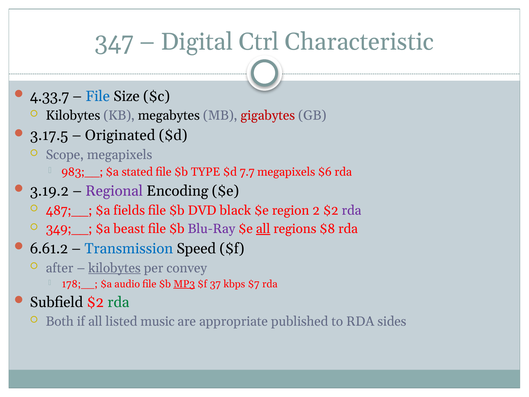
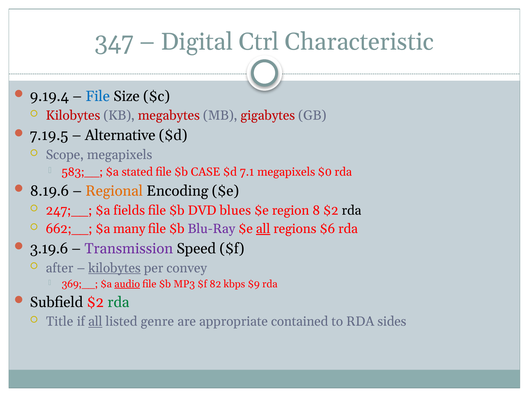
4.33.7: 4.33.7 -> 9.19.4 (49, 96)
Kilobytes colour: black -> red (73, 116)
megabytes colour: black -> red (169, 116)
3.17.5: 3.17.5 -> 7.19.5 (49, 135)
Originated: Originated -> Alternative (120, 135)
983;__: 983;__ -> 583;__ (82, 172)
TYPE: TYPE -> CASE (206, 172)
7.7: 7.7 -> 7.1 (247, 172)
$6: $6 -> $0 (325, 172)
3.19.2: 3.19.2 -> 8.19.6 (49, 191)
Regional colour: purple -> orange (114, 191)
487;__: 487;__ -> 247;__ (69, 210)
black: black -> blues (235, 210)
2: 2 -> 8 (316, 210)
rda colour: purple -> black (352, 210)
349;__: 349;__ -> 662;__ (69, 229)
beast: beast -> many (129, 229)
$8: $8 -> $6 (327, 229)
6.61.2: 6.61.2 -> 3.19.6 (49, 249)
Transmission colour: blue -> purple (129, 249)
178;__: 178;__ -> 369;__ (80, 284)
audio underline: none -> present (127, 284)
MP3 underline: present -> none (184, 284)
37: 37 -> 82 (215, 284)
$7: $7 -> $9 (254, 284)
Both: Both -> Title (60, 321)
all underline: none -> present (95, 321)
music: music -> genre (157, 321)
published: published -> contained (300, 321)
